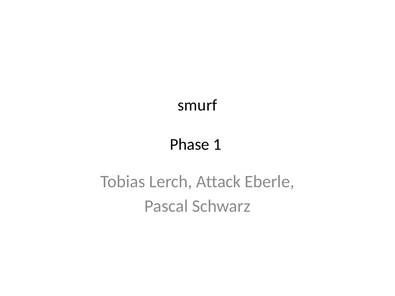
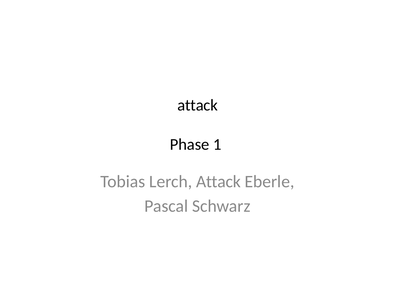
smurf: smurf -> attack (198, 105)
